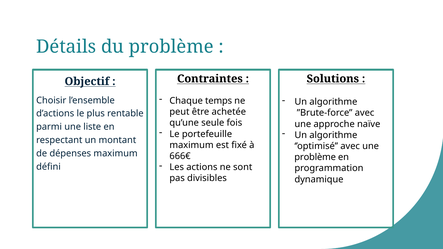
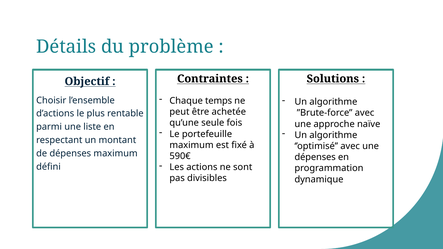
666€: 666€ -> 590€ (180, 156)
problème: problème -> dépenses (315, 157)
